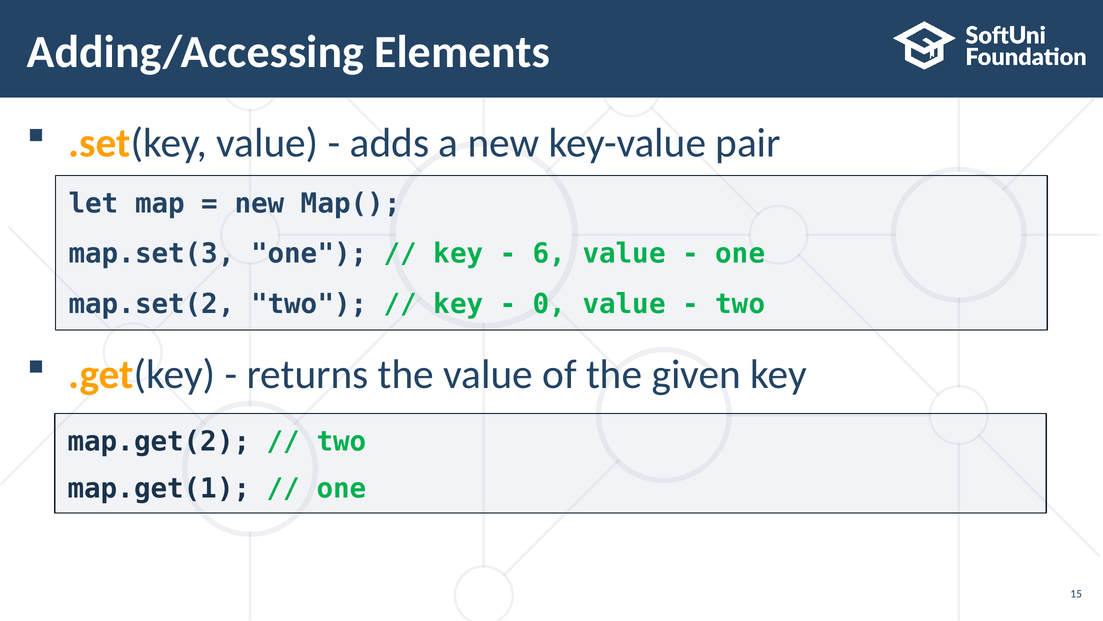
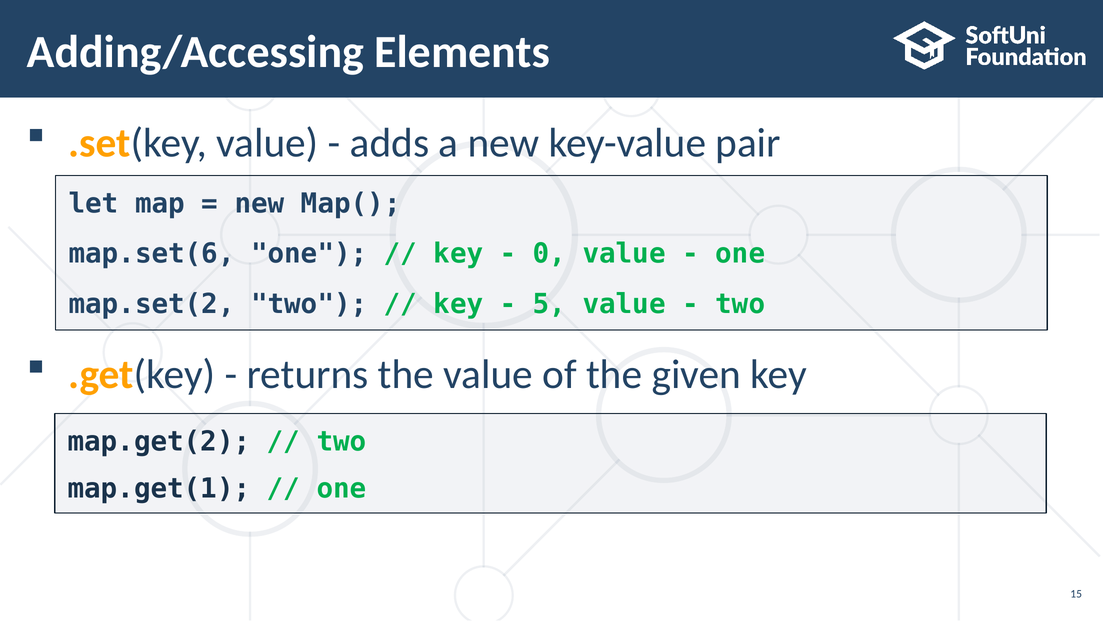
map.set(3: map.set(3 -> map.set(6 (152, 254)
6: 6 -> 0 (549, 254)
0: 0 -> 5 (549, 304)
